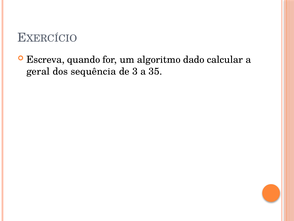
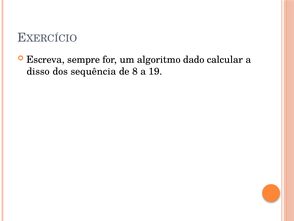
quando: quando -> sempre (84, 59)
geral: geral -> disso (38, 71)
3: 3 -> 8 (135, 71)
35: 35 -> 19 (155, 71)
